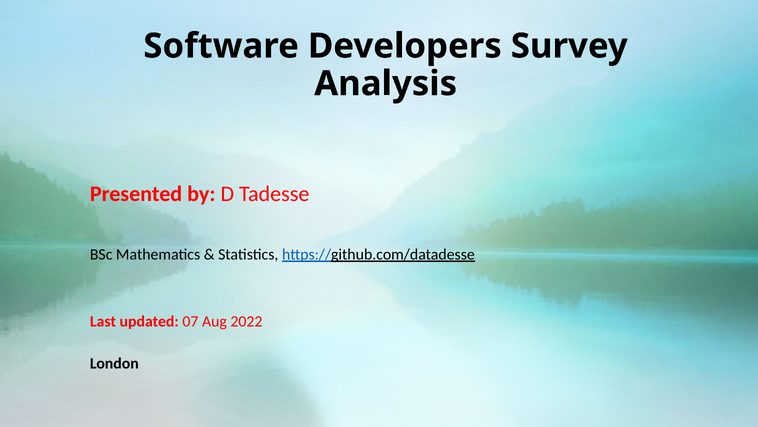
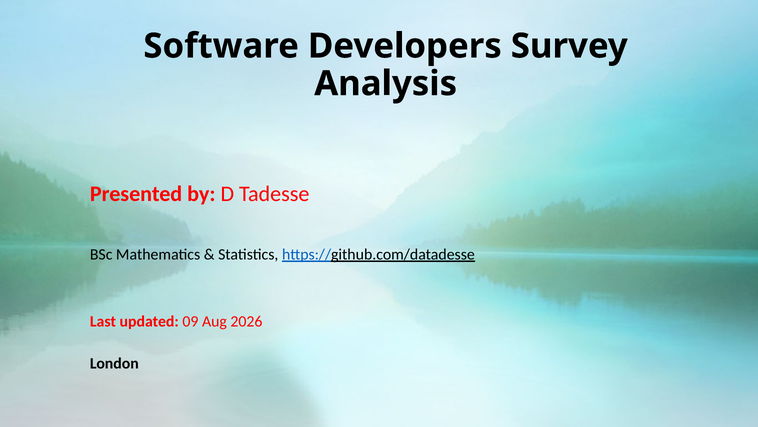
07: 07 -> 09 (190, 321)
2022: 2022 -> 2026 (246, 321)
